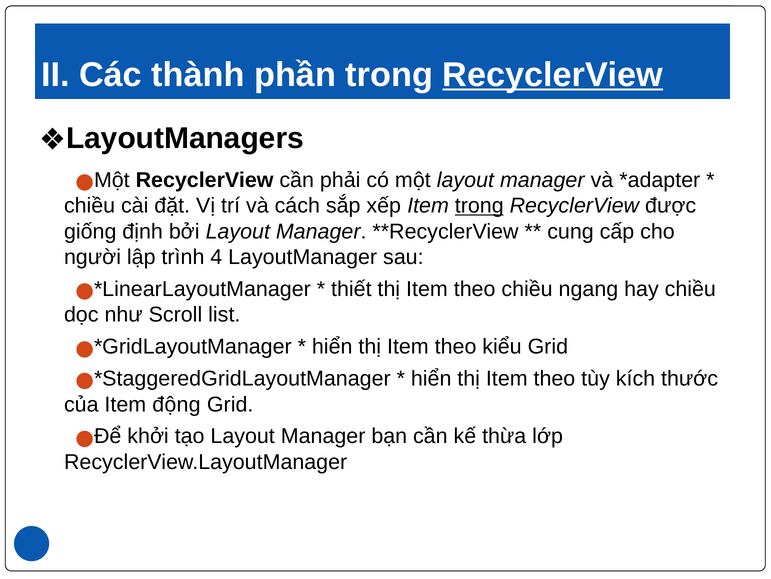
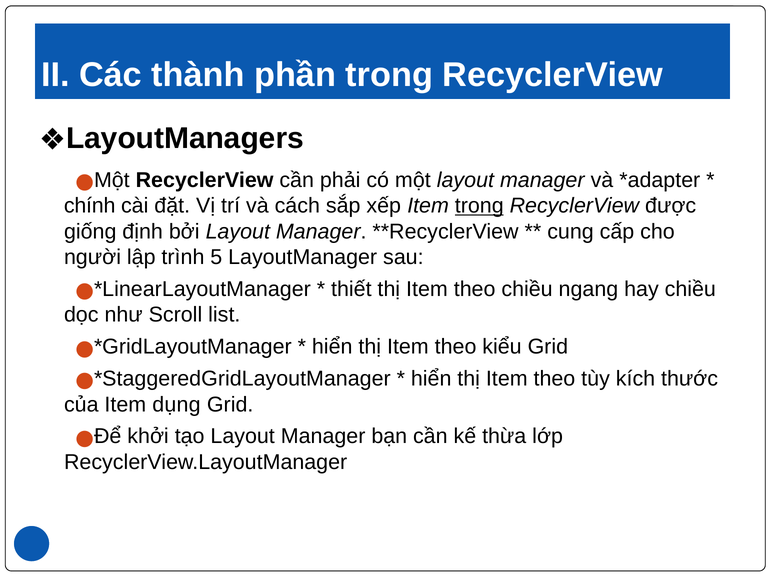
RecyclerView underline: present -> none (553, 75)
chiều: chiều -> chính (90, 205)
4: 4 -> 5 (216, 257)
động: động -> dụng (176, 404)
